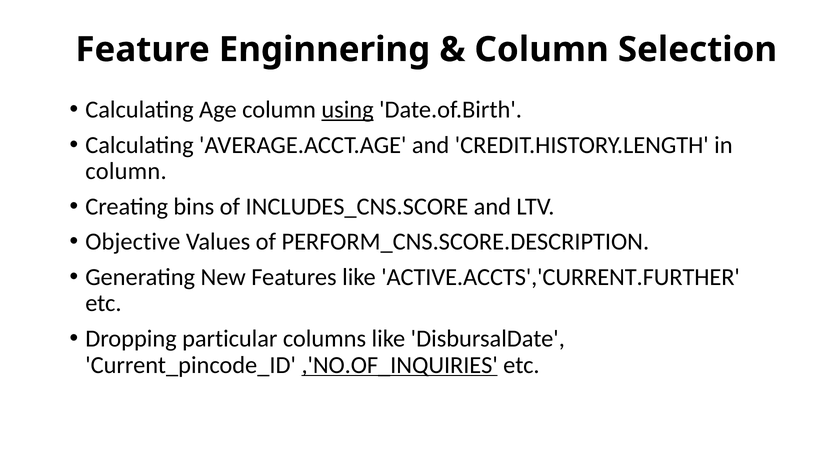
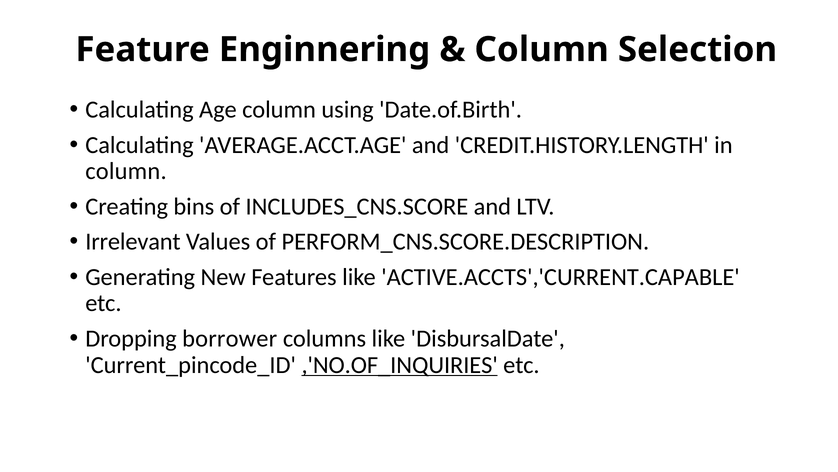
using underline: present -> none (348, 110)
Objective: Objective -> Irrelevant (133, 241)
ACTIVE.ACCTS','CURRENT.FURTHER: ACTIVE.ACCTS','CURRENT.FURTHER -> ACTIVE.ACCTS','CURRENT.CAPABLE (561, 277)
particular: particular -> borrower (230, 338)
